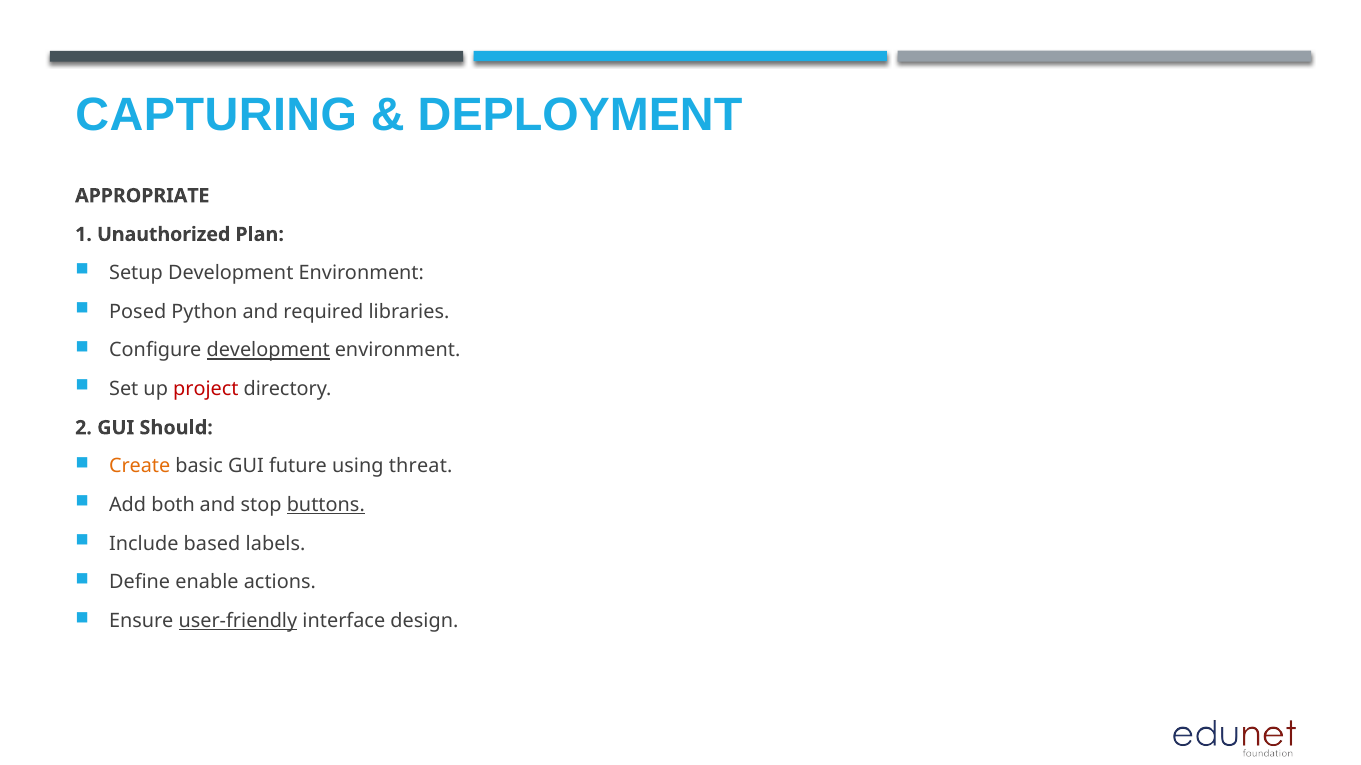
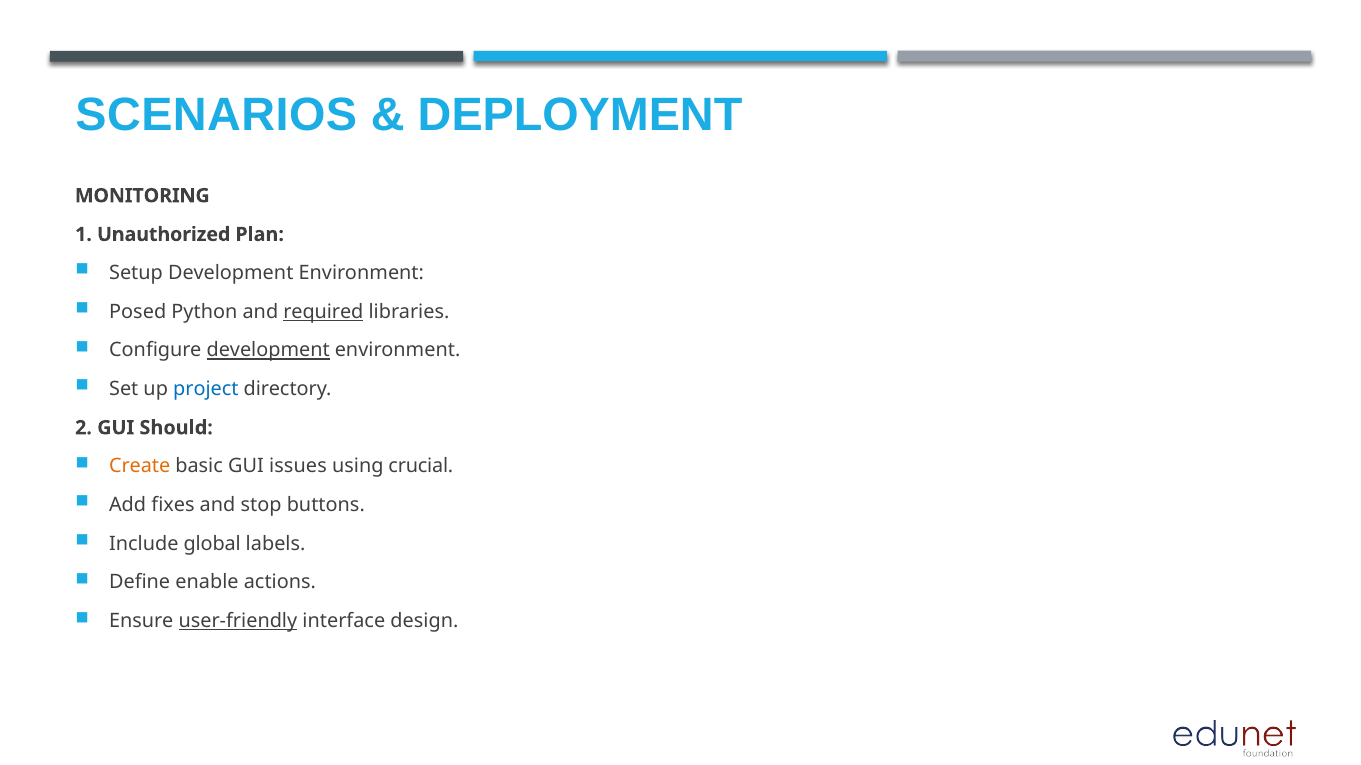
CAPTURING: CAPTURING -> SCENARIOS (216, 115)
APPROPRIATE: APPROPRIATE -> MONITORING (142, 196)
required underline: none -> present (323, 312)
project colour: red -> blue (206, 389)
future: future -> issues (298, 467)
threat: threat -> crucial (421, 467)
both: both -> fixes (173, 505)
buttons underline: present -> none (326, 505)
based: based -> global (212, 544)
